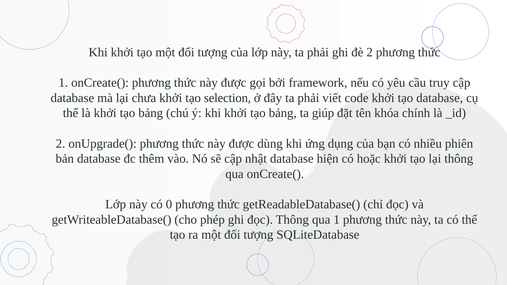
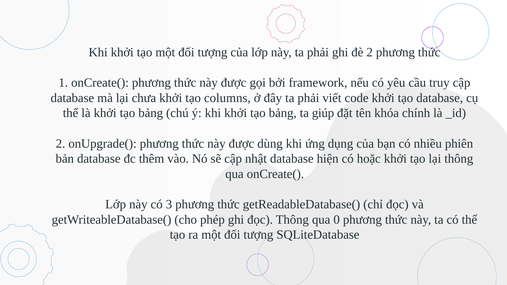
selection: selection -> columns (227, 98)
0: 0 -> 3 (169, 204)
qua 1: 1 -> 0 (337, 220)
